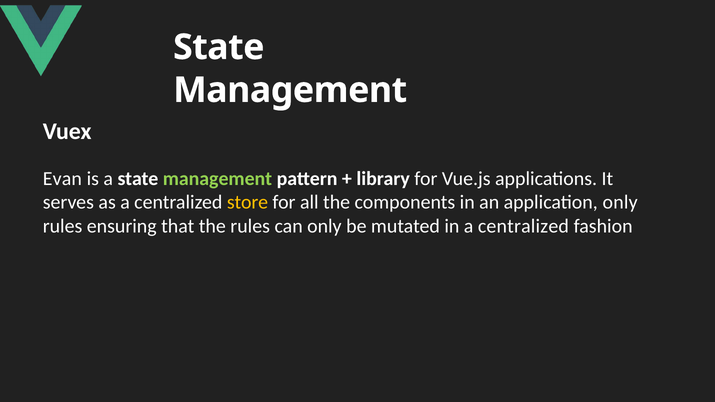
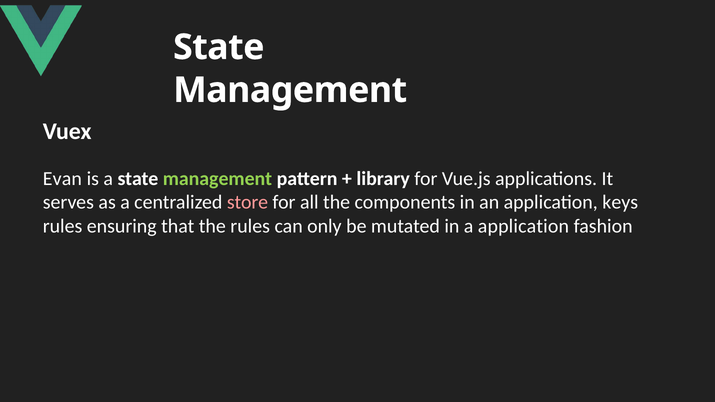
store colour: yellow -> pink (247, 202)
application only: only -> keys (620, 202)
in a centralized: centralized -> application (523, 226)
